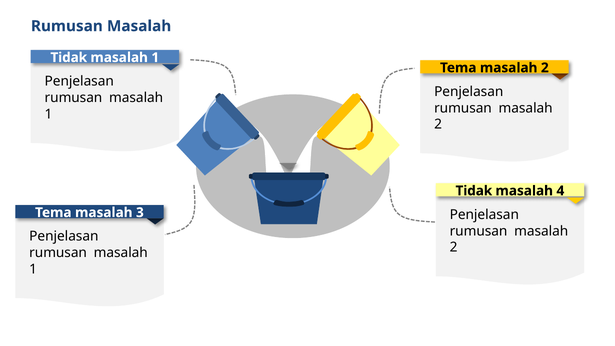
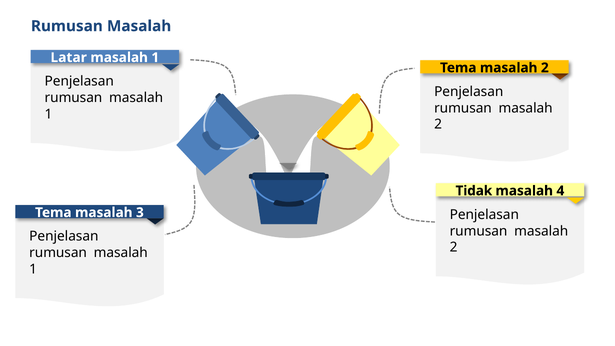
Tidak: Tidak -> Latar (69, 58)
